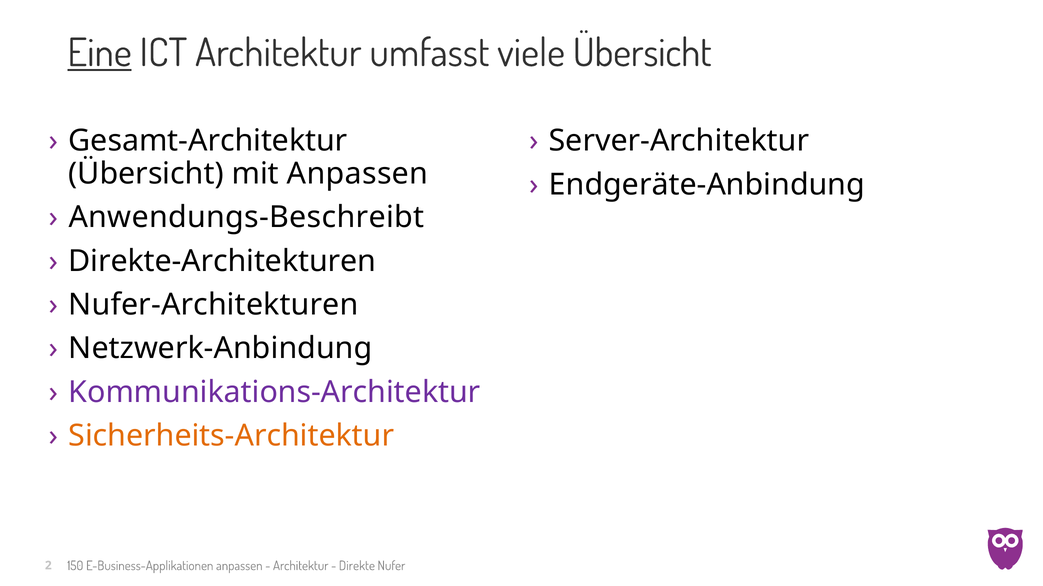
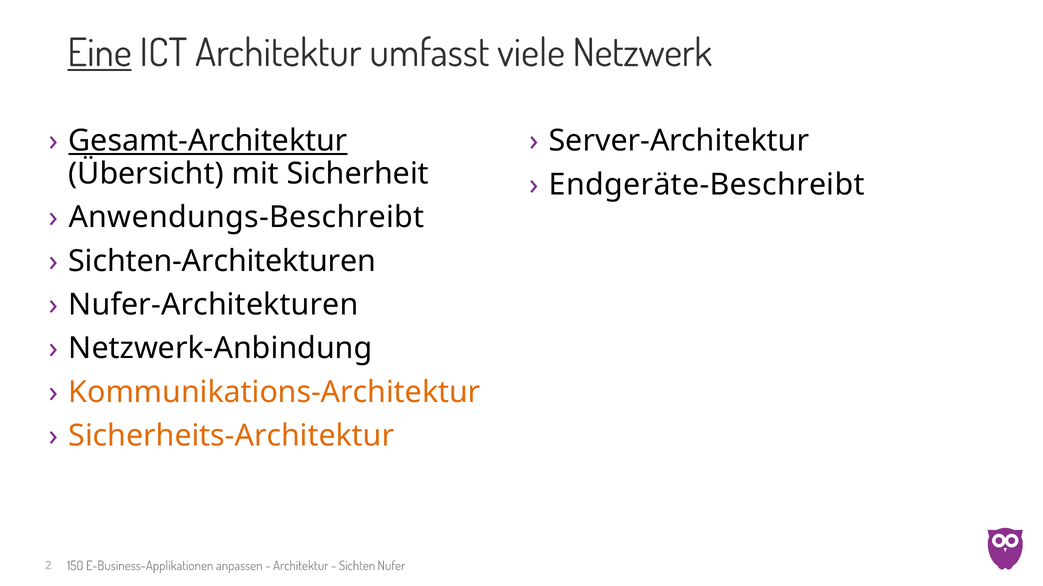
viele Übersicht: Übersicht -> Netzwerk (642, 53)
Gesamt-Architektur underline: none -> present (208, 141)
mit Anpassen: Anpassen -> Sicherheit (358, 174)
Endgeräte-Anbindung: Endgeräte-Anbindung -> Endgeräte-Beschreibt (707, 185)
Direkte-Architekturen: Direkte-Architekturen -> Sichten-Architekturen (222, 261)
Kommunikations-Architektur colour: purple -> orange (274, 393)
Direkte: Direkte -> Sichten (357, 566)
